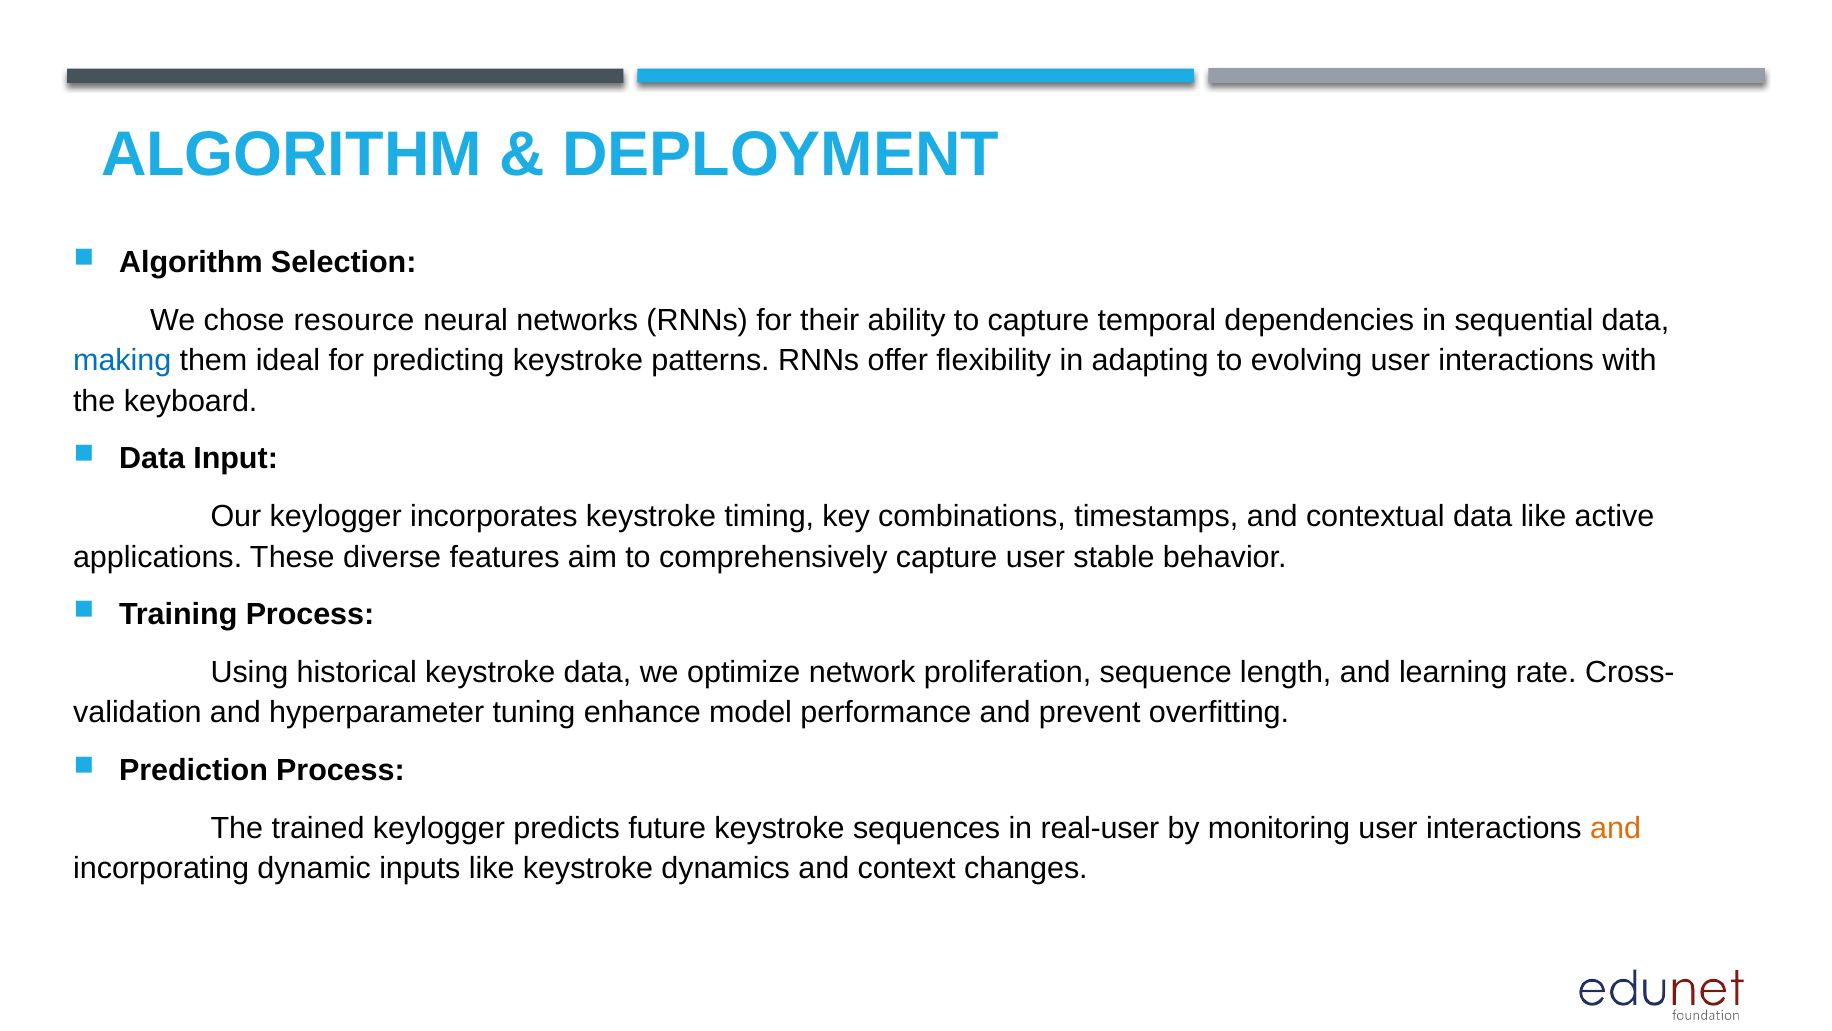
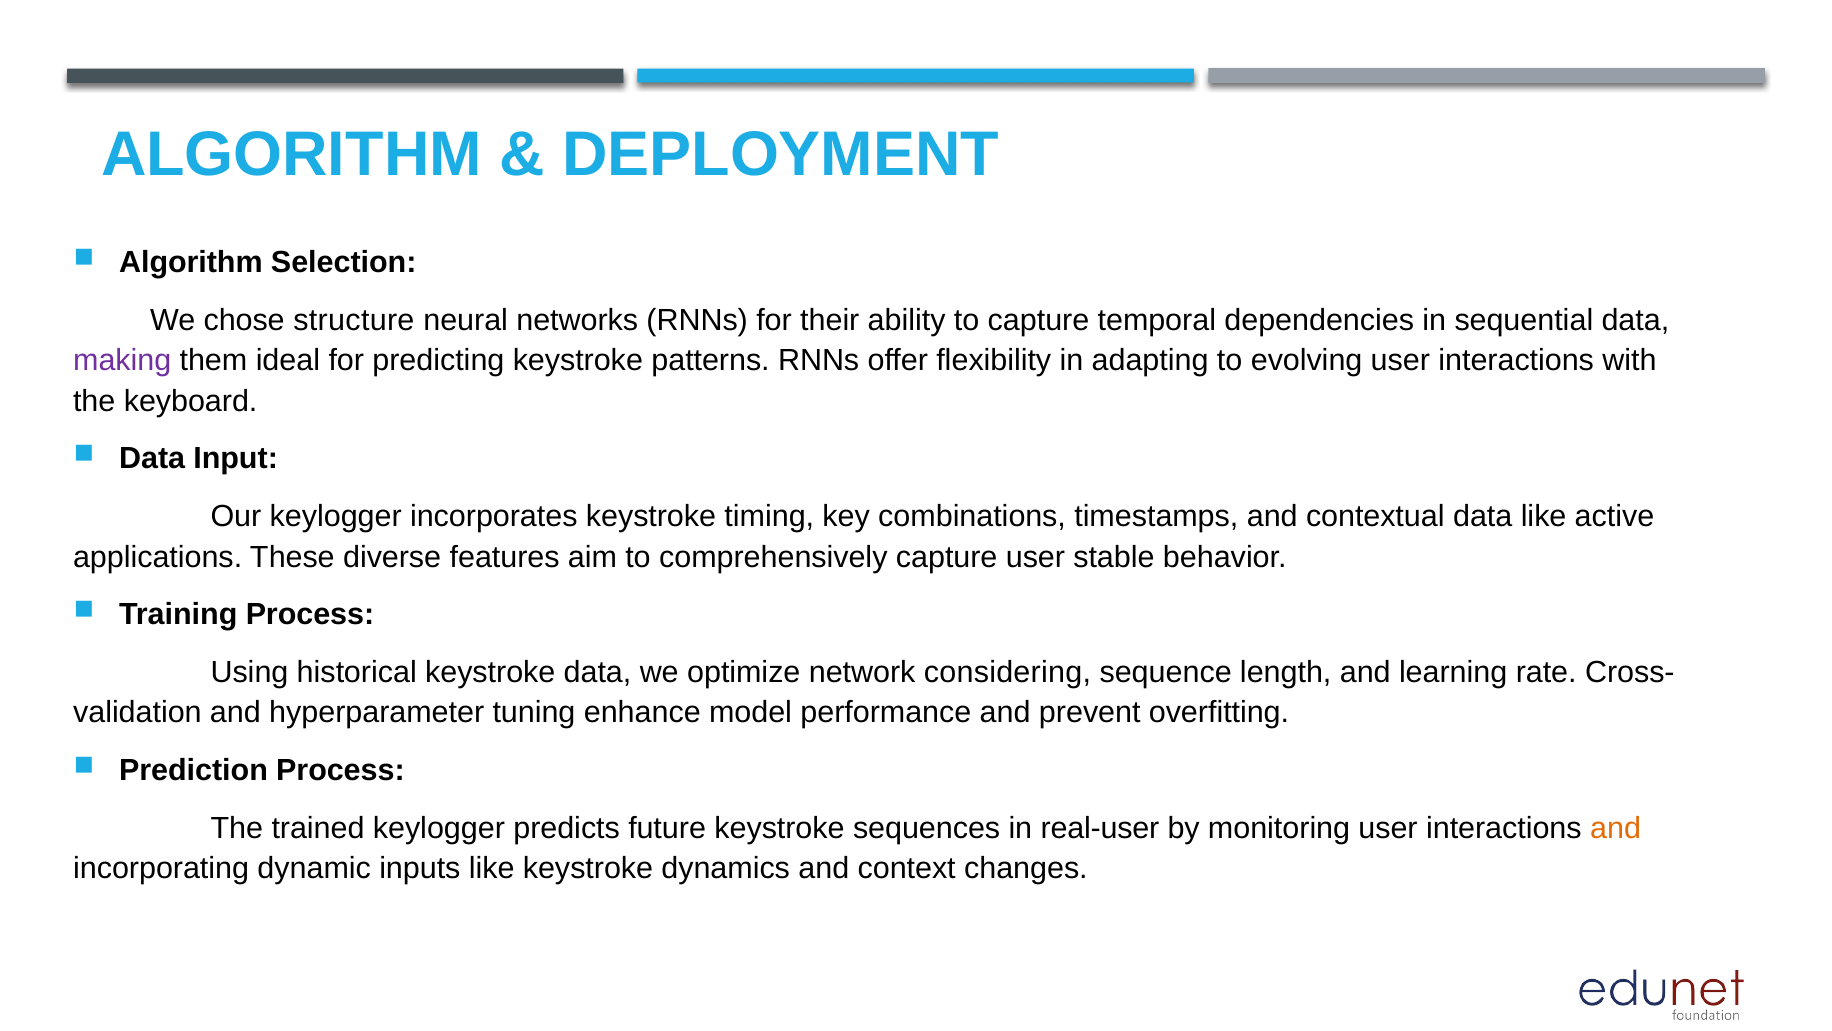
resource: resource -> structure (354, 320)
making colour: blue -> purple (122, 361)
proliferation: proliferation -> considering (1007, 672)
